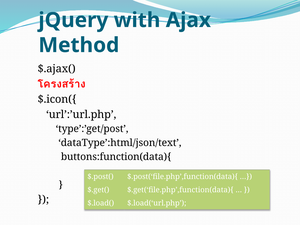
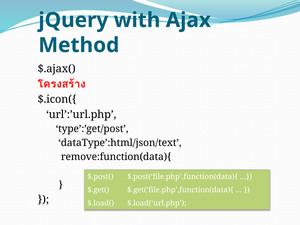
buttons:function(data){: buttons:function(data){ -> remove:function(data){ (116, 157)
